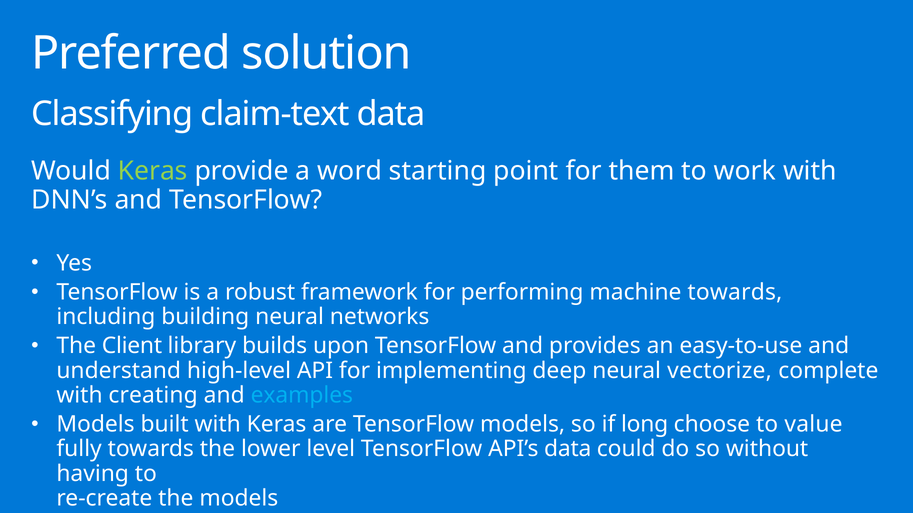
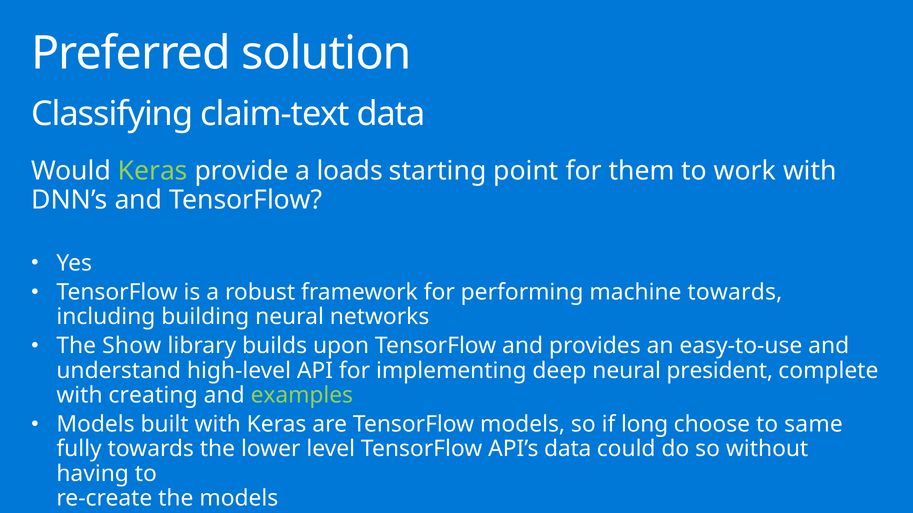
word: word -> loads (350, 171)
Client: Client -> Show (132, 346)
vectorize: vectorize -> president (720, 371)
examples colour: light blue -> light green (302, 396)
value: value -> same (814, 425)
